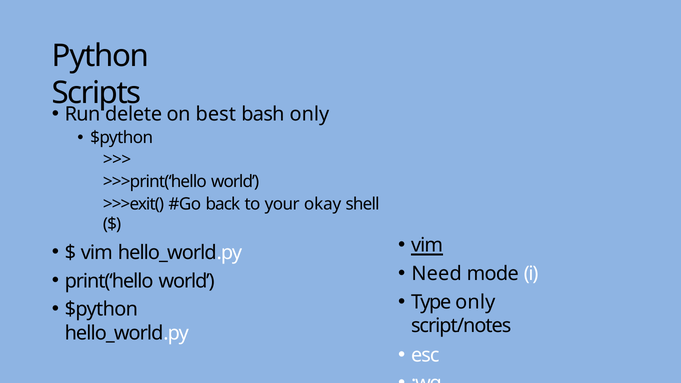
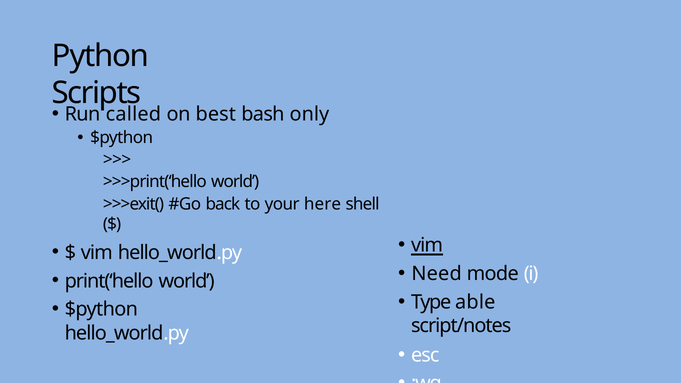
delete: delete -> called (133, 114)
okay: okay -> here (323, 204)
Type only: only -> able (475, 302)
